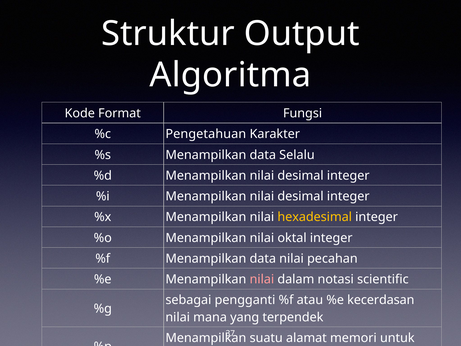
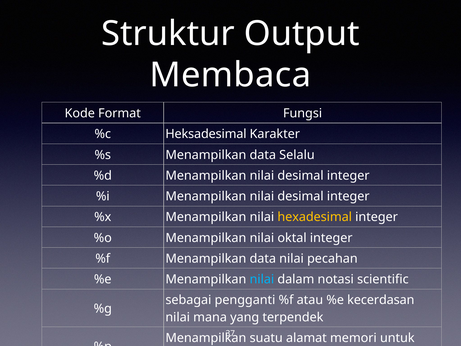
Algoritma: Algoritma -> Membaca (230, 75)
Pengetahuan: Pengetahuan -> Heksadesimal (206, 134)
nilai colour: pink -> light blue (262, 279)
